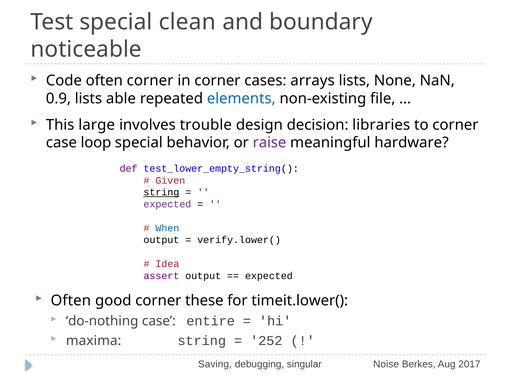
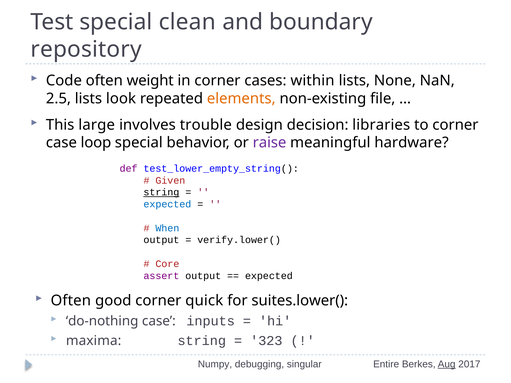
noticeable: noticeable -> repository (86, 49)
often corner: corner -> weight (150, 81)
arrays: arrays -> within (313, 81)
0.9: 0.9 -> 2.5 (58, 99)
able: able -> look (121, 99)
elements colour: blue -> orange (241, 99)
expected colour: purple -> blue (167, 204)
Idea: Idea -> Core (167, 264)
these: these -> quick (204, 301)
timeit.lower(: timeit.lower( -> suites.lower( (300, 301)
entire: entire -> inputs (211, 321)
252: 252 -> 323 (266, 341)
Saving: Saving -> Numpy (215, 364)
Noise: Noise -> Entire (386, 364)
Aug underline: none -> present (447, 364)
